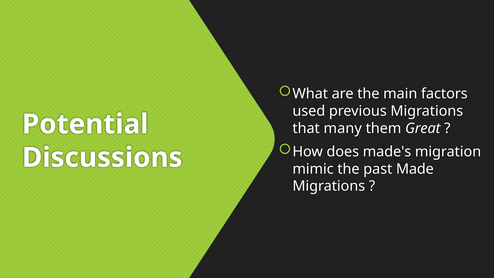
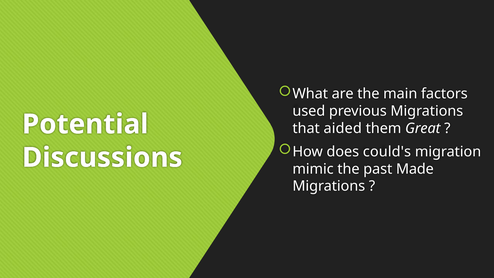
many: many -> aided (343, 128)
made's: made's -> could's (387, 152)
